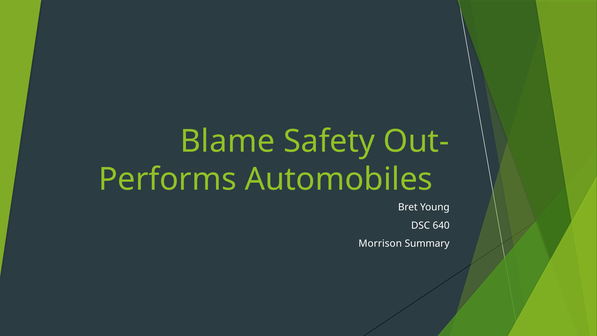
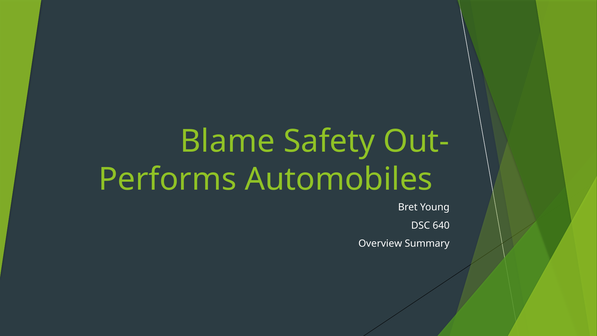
Morrison: Morrison -> Overview (380, 244)
